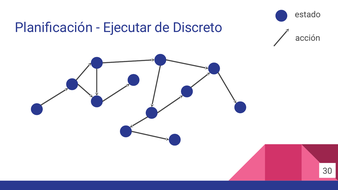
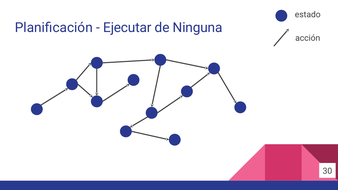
Discreto: Discreto -> Ninguna (198, 28)
